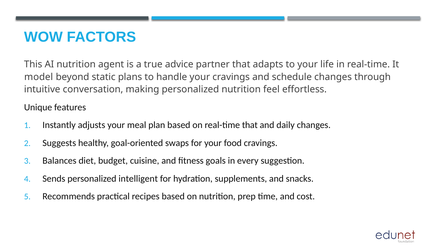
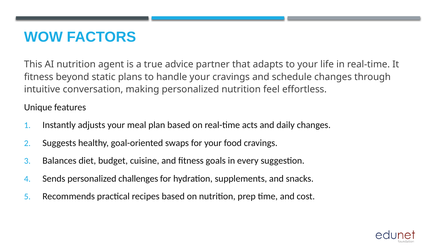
model: model -> fitness (39, 77)
real-time that: that -> acts (250, 125)
intelligent: intelligent -> challenges (138, 179)
